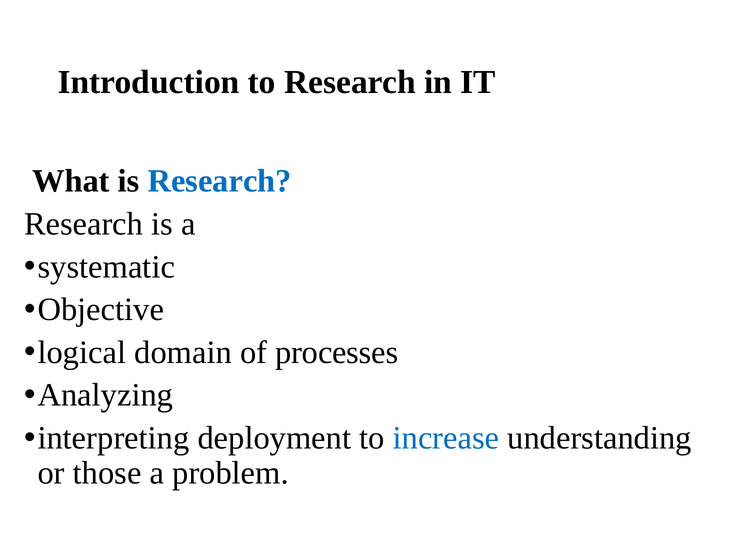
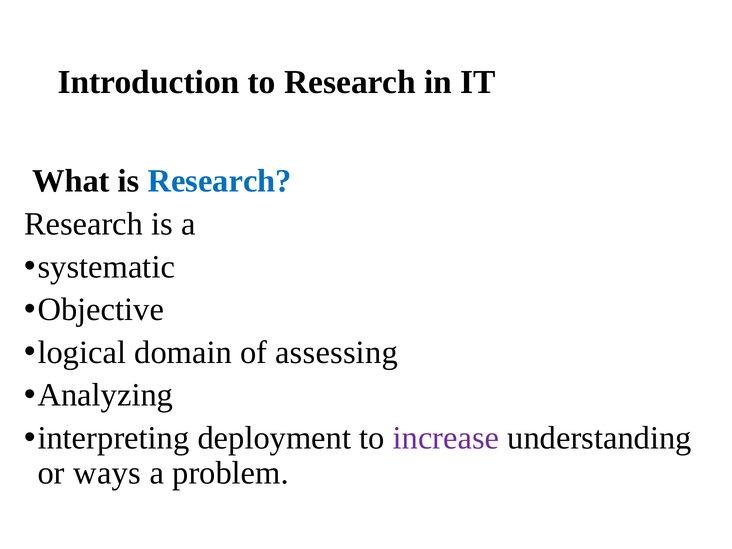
processes: processes -> assessing (337, 352)
increase colour: blue -> purple (446, 438)
those: those -> ways (107, 473)
